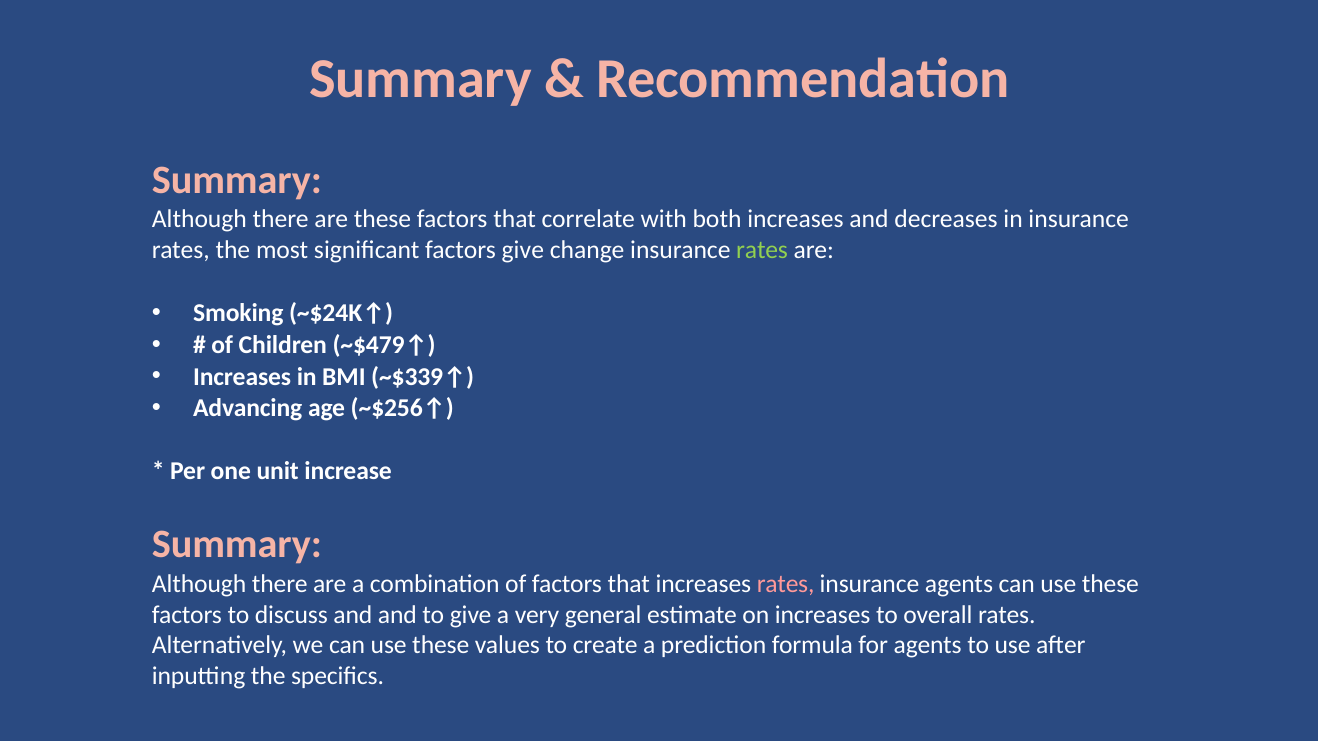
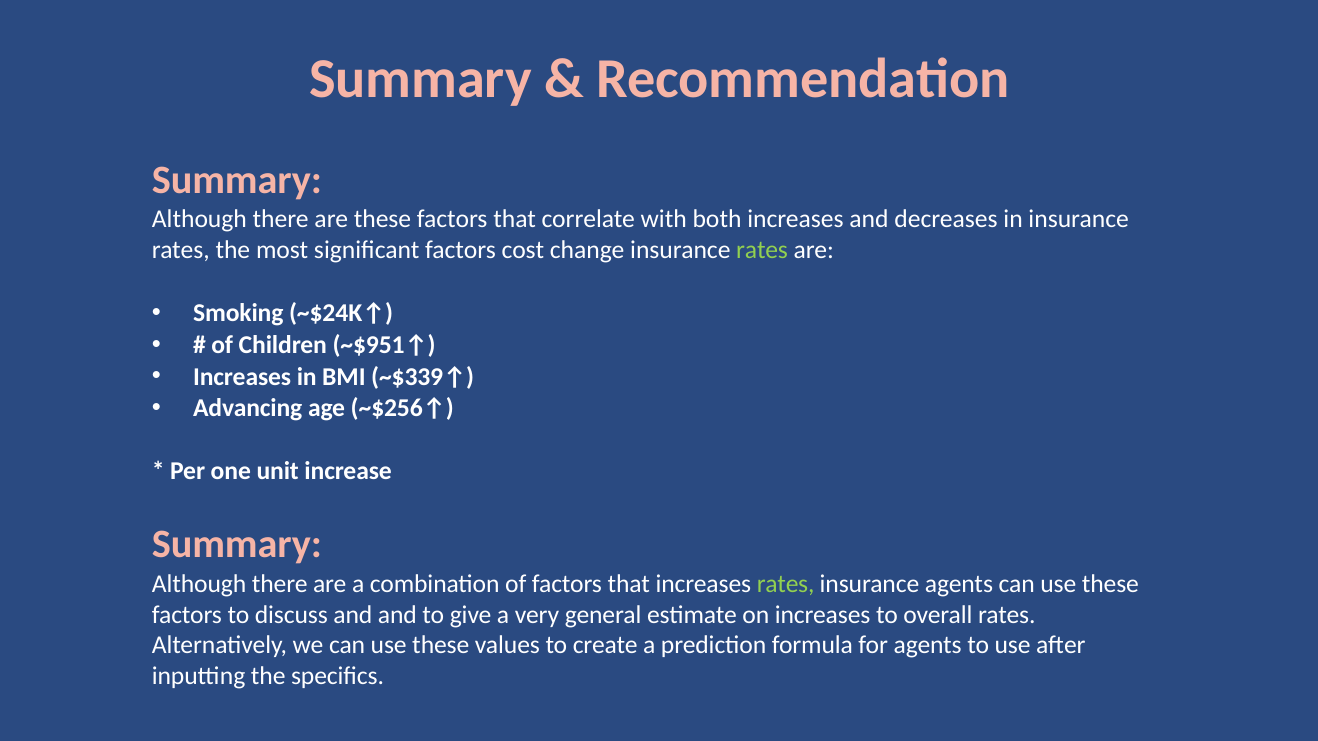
factors give: give -> cost (523, 250)
~$479↑: ~$479↑ -> ~$951↑ (384, 345)
rates colour: pink -> light green (786, 584)
